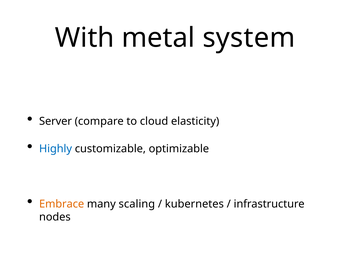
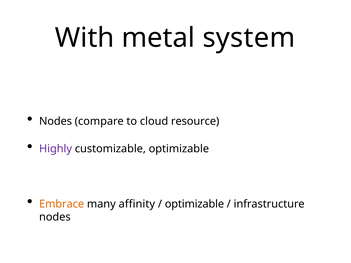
Server: Server -> Nodes (56, 121)
elasticity: elasticity -> resource (195, 121)
Highly colour: blue -> purple (56, 149)
scaling: scaling -> affinity (137, 204)
kubernetes: kubernetes -> optimizable (194, 204)
